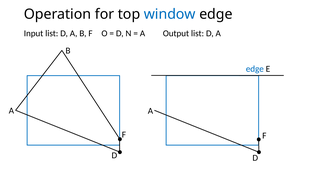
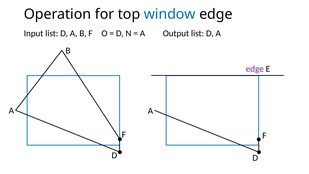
edge colour: blue -> purple (255, 69)
